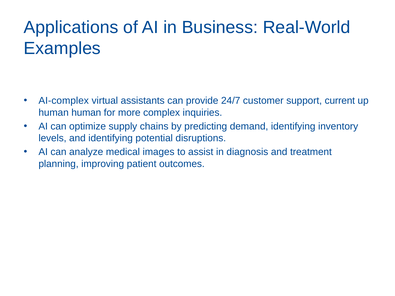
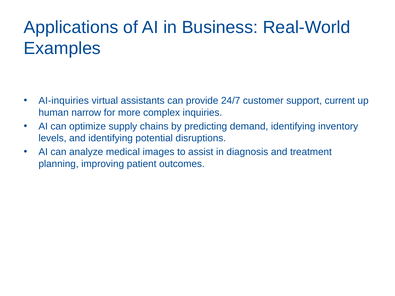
AI-complex: AI-complex -> AI-inquiries (64, 101)
human human: human -> narrow (86, 113)
